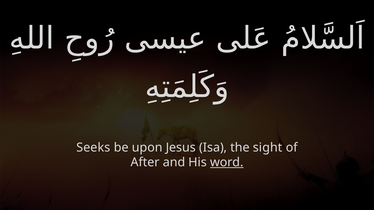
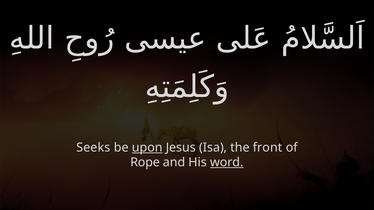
upon underline: none -> present (147, 148)
sight: sight -> front (268, 148)
After: After -> Rope (145, 163)
